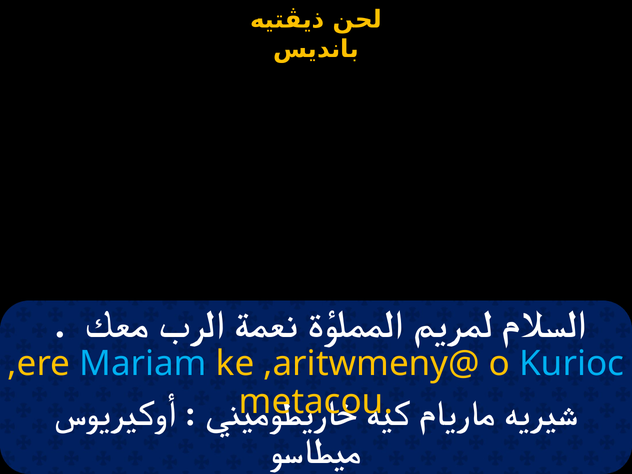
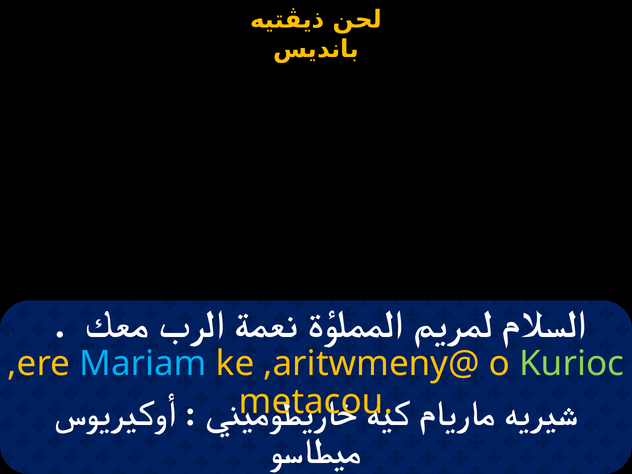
Kurioc colour: light blue -> light green (572, 364)
